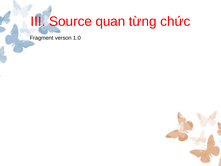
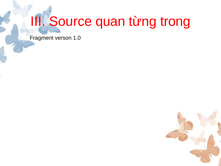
chức: chức -> trong (175, 21)
